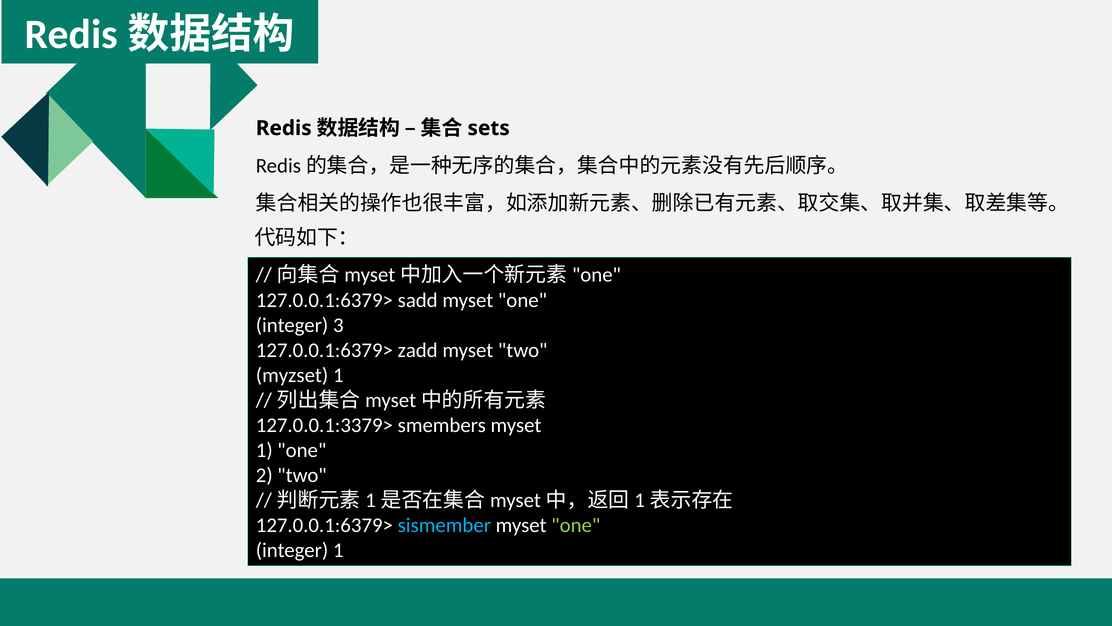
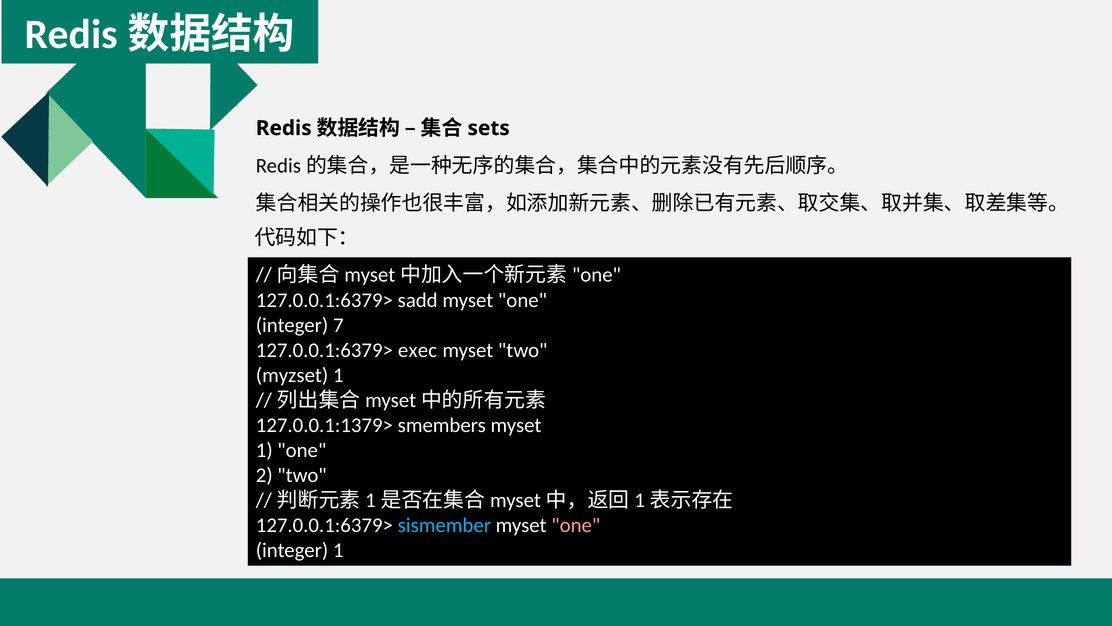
3: 3 -> 7 (338, 325)
zadd: zadd -> exec (418, 350)
127.0.0.1:3379>: 127.0.0.1:3379> -> 127.0.0.1:1379> (324, 425)
one colour: light green -> pink (576, 525)
